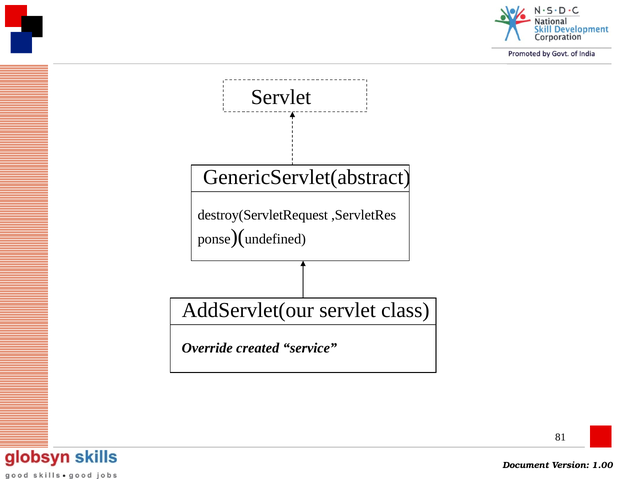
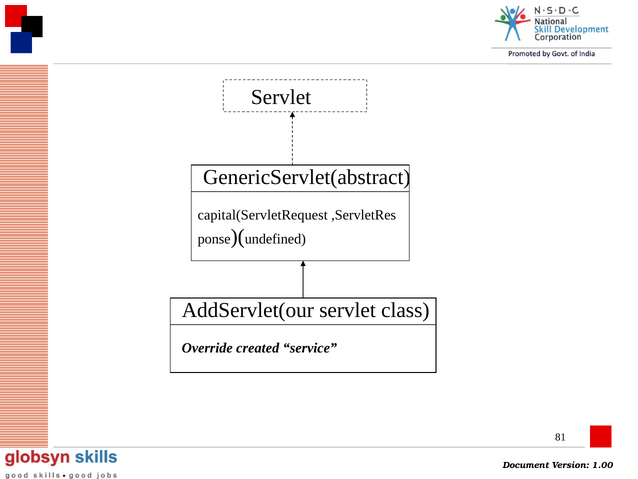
destroy(ServletRequest: destroy(ServletRequest -> capital(ServletRequest (263, 215)
